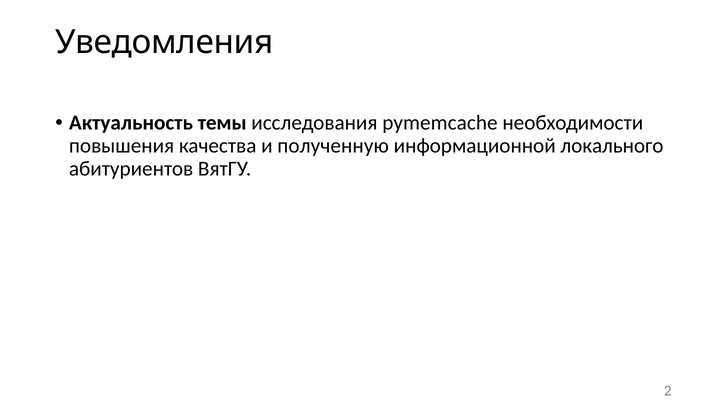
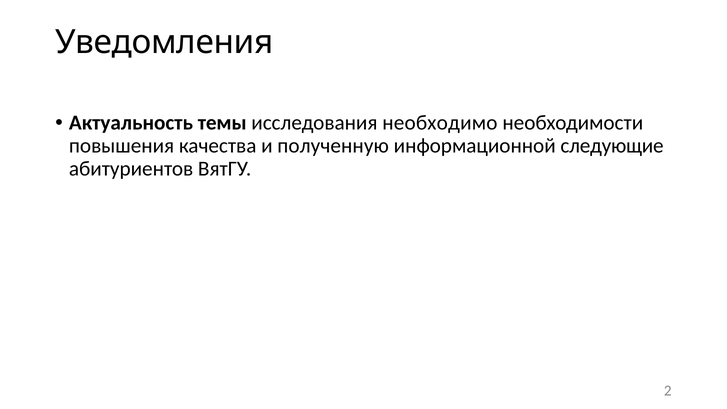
pymemcache: pymemcache -> необходимо (440, 123)
локального: локального -> следующие (612, 146)
